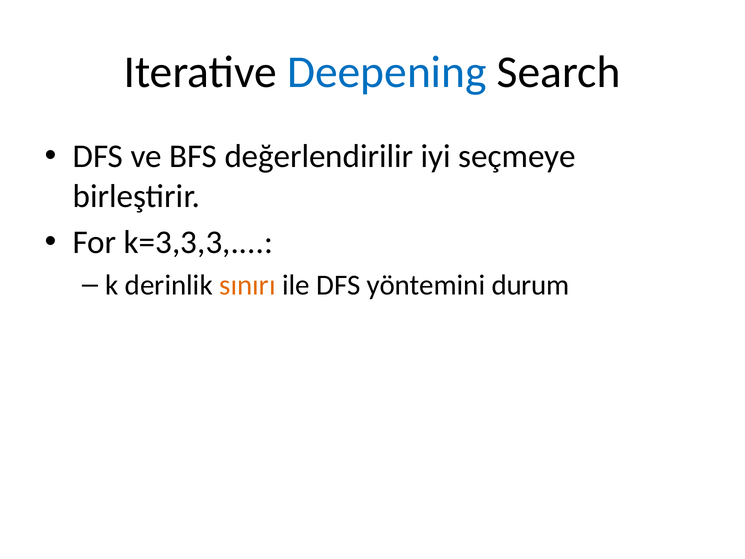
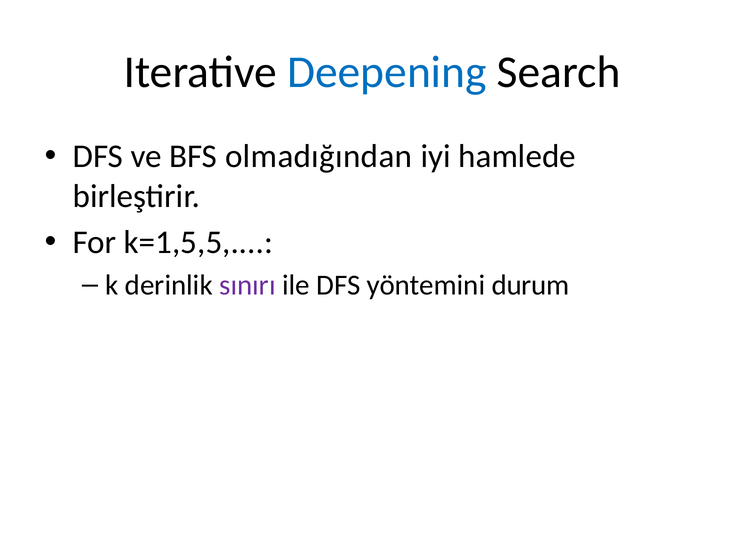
değerlendirilir: değerlendirilir -> olmadığından (319, 156)
seçmeye: seçmeye -> hamlede (517, 156)
k=3,3,3: k=3,3,3 -> k=1,5,5 (198, 242)
sınırı colour: orange -> purple (247, 285)
